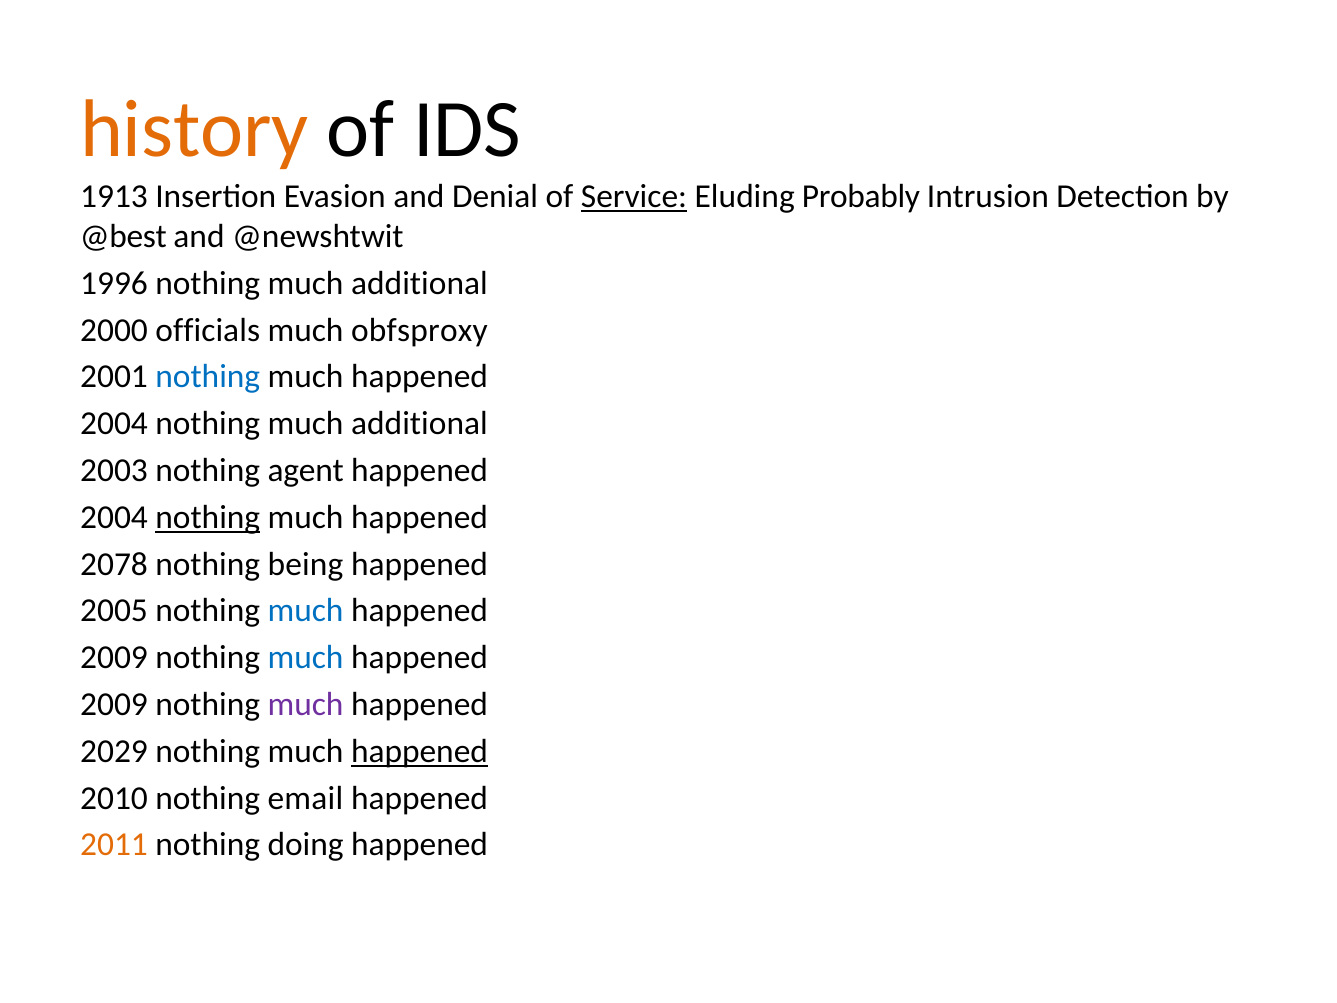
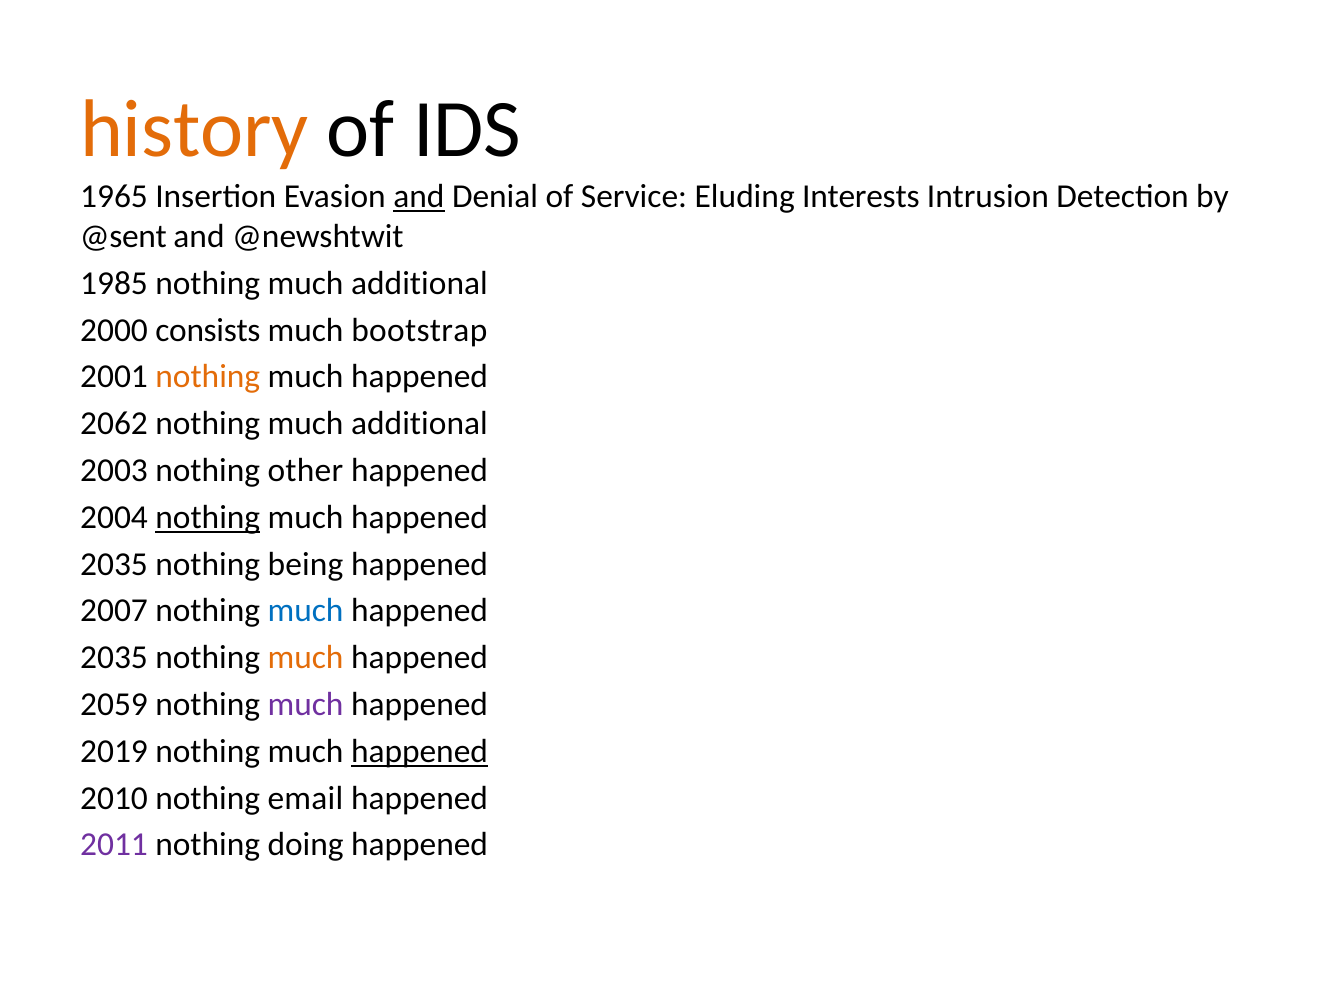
1913: 1913 -> 1965 (114, 196)
and underline: none -> present (419, 196)
Service underline: present -> none (634, 196)
Probably: Probably -> Interests (861, 196)
@best: @best -> @sent (123, 236)
1996: 1996 -> 1985 (114, 283)
officials: officials -> consists (208, 330)
obfsproxy: obfsproxy -> bootstrap (419, 330)
nothing colour: blue -> orange (208, 377)
2004: 2004 -> 2062 (114, 423)
agent: agent -> other (305, 470)
2078: 2078 -> 2035 (114, 564)
2005: 2005 -> 2007 (114, 611)
2009: 2009 -> 2035 (114, 657)
much colour: blue -> orange (306, 657)
2009: 2009 -> 2059 (114, 704)
2029: 2029 -> 2019 (114, 751)
2011 colour: orange -> purple (114, 845)
